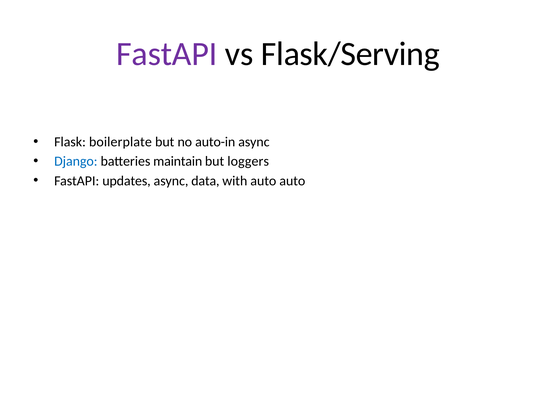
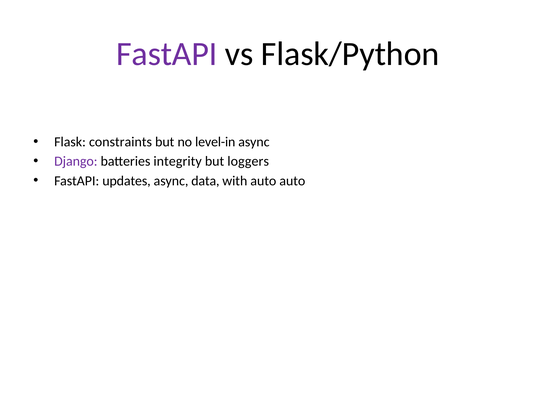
Flask/Serving: Flask/Serving -> Flask/Python (350, 54)
boilerplate: boilerplate -> constraints (120, 142)
auto-in: auto-in -> level-in (215, 142)
Django colour: blue -> purple (76, 161)
maintain: maintain -> integrity (178, 161)
